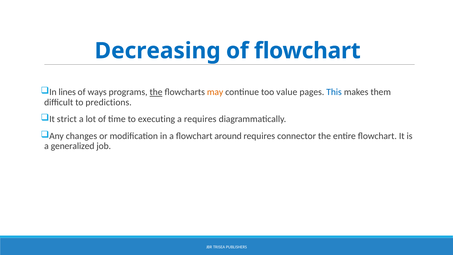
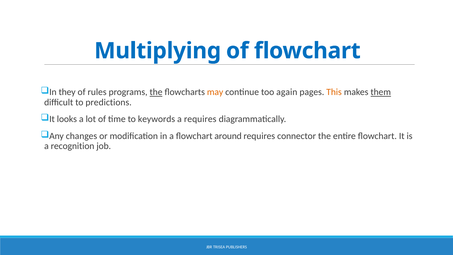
Decreasing: Decreasing -> Multiplying (158, 51)
lines: lines -> they (67, 92)
ways: ways -> rules (97, 92)
value: value -> again (287, 92)
This colour: blue -> orange (334, 92)
them underline: none -> present (381, 92)
strict: strict -> looks (67, 119)
executing: executing -> keywords (157, 119)
generalized: generalized -> recognition (73, 146)
